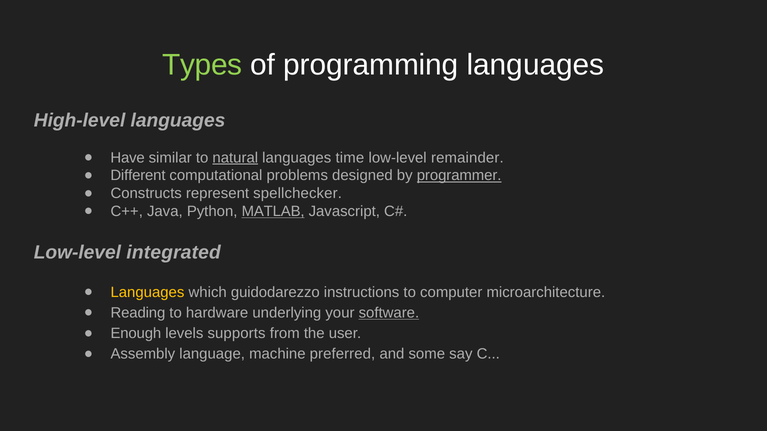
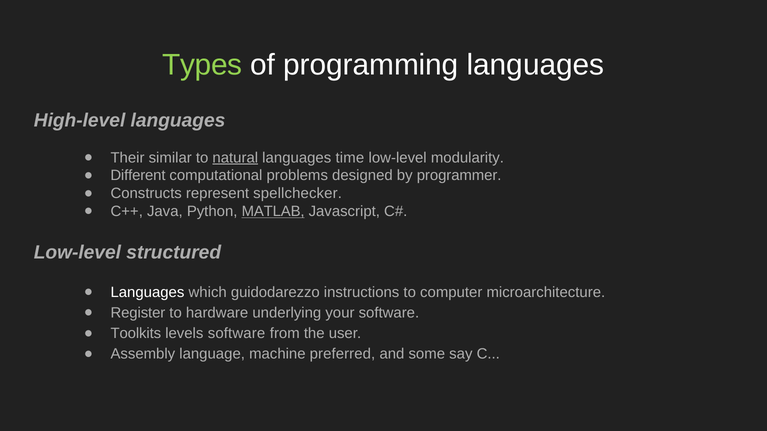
Have: Have -> Their (128, 158)
remainder: remainder -> modularity (467, 158)
programmer underline: present -> none (459, 176)
integrated: integrated -> structured (174, 253)
Languages colour: yellow -> white (147, 293)
Reading: Reading -> Register (138, 313)
software underline: present -> none (389, 313)
Enough: Enough -> Toolkits (136, 334)
levels supports: supports -> software (236, 334)
